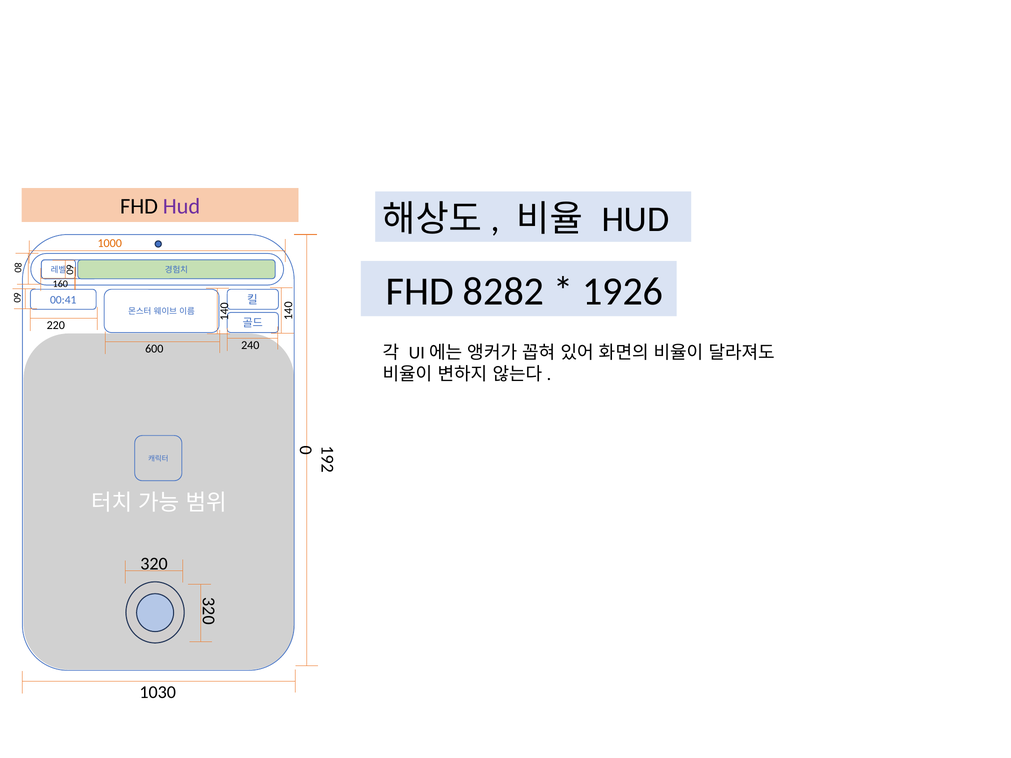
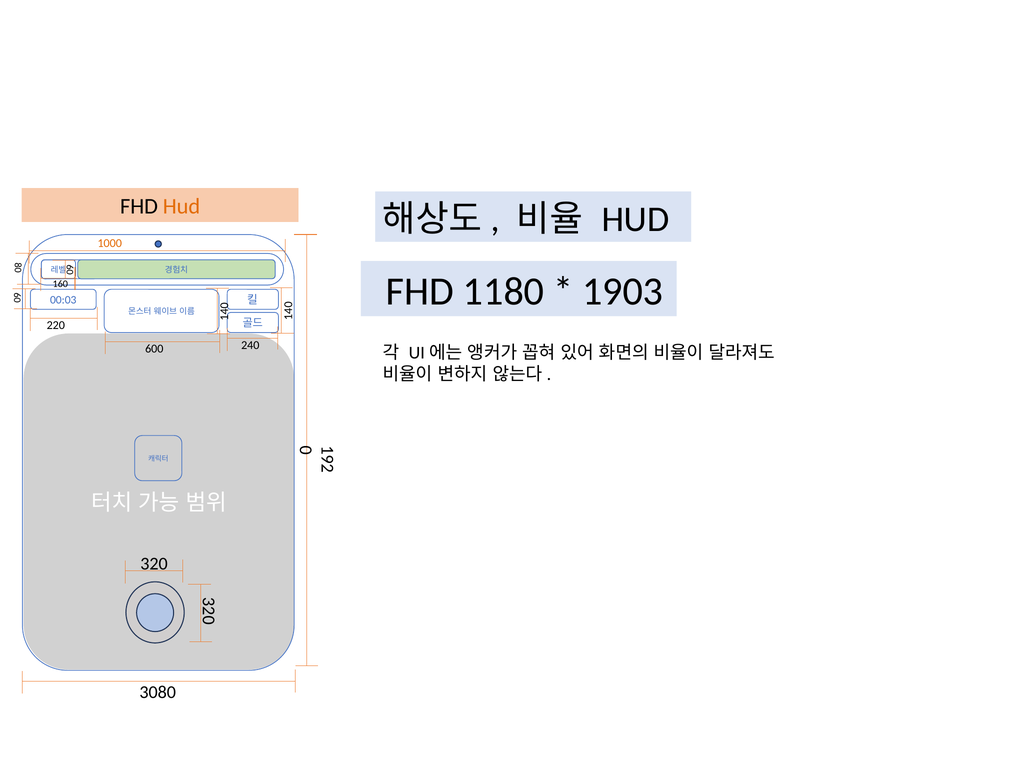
Hud colour: purple -> orange (182, 207)
8282: 8282 -> 1180 (504, 291)
1926: 1926 -> 1903 (623, 291)
00:41: 00:41 -> 00:03 (63, 300)
1030: 1030 -> 3080 (158, 692)
